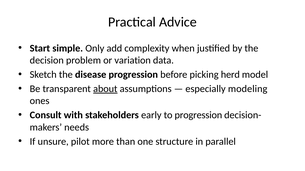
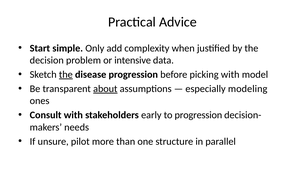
variation: variation -> intensive (133, 61)
the underline: none -> present (66, 75)
picking herd: herd -> with (230, 75)
